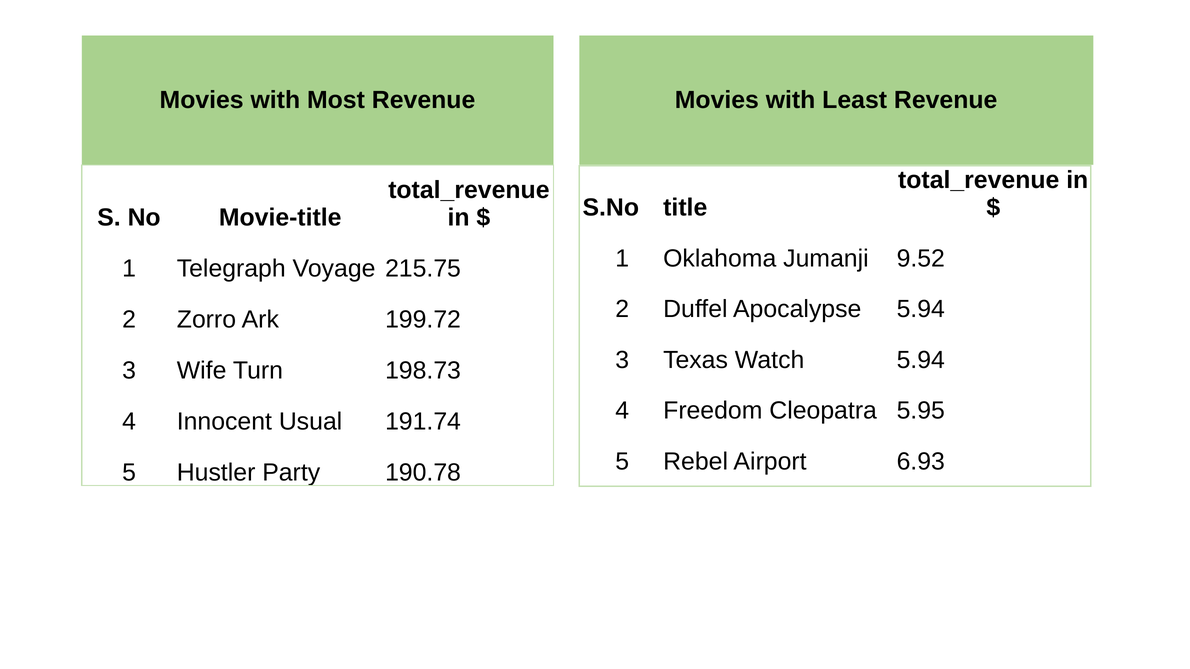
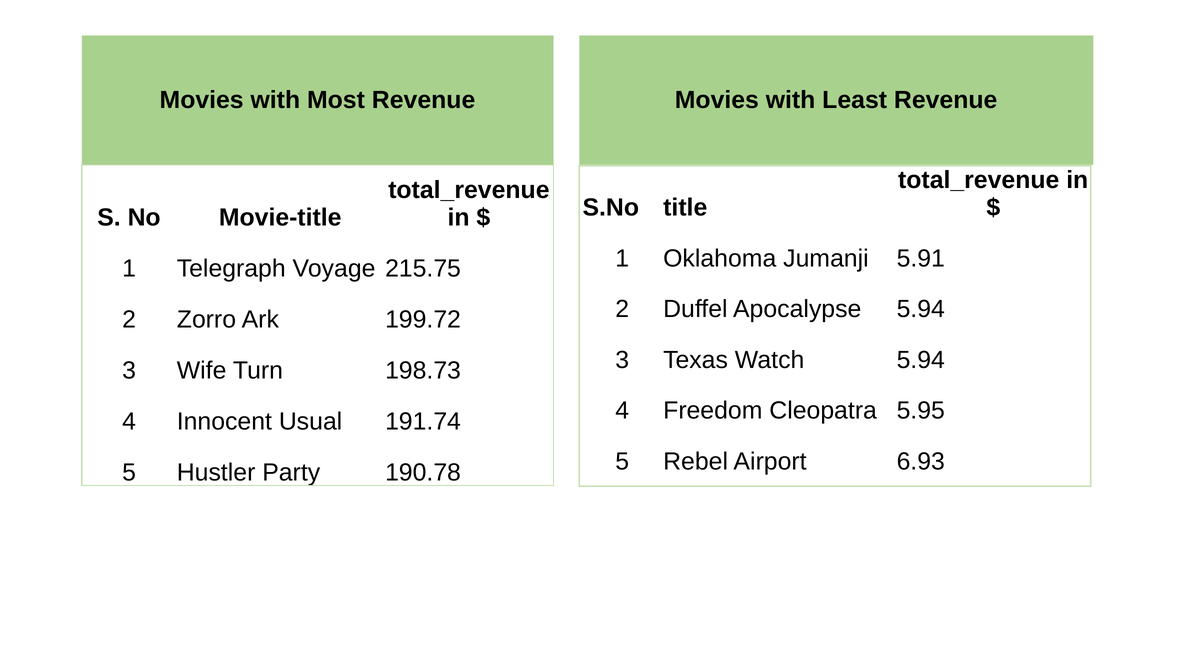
9.52: 9.52 -> 5.91 (921, 259)
